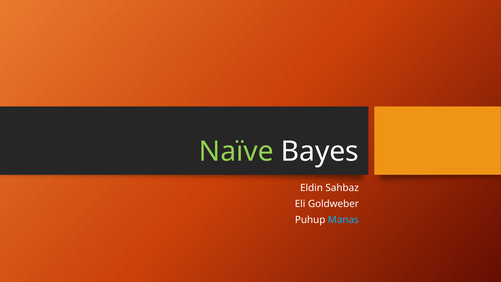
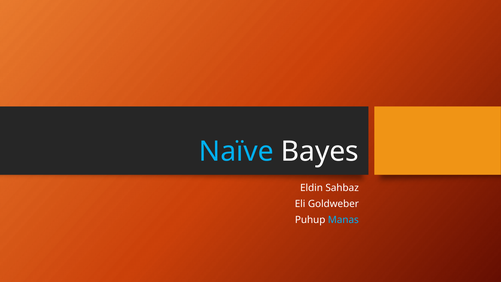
Naïve colour: light green -> light blue (236, 151)
